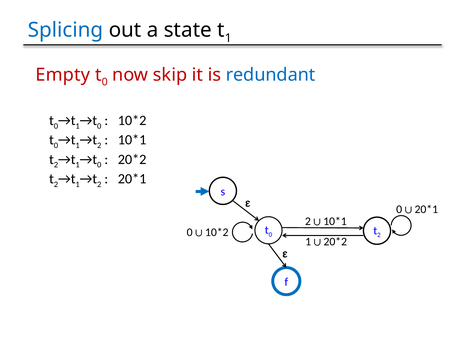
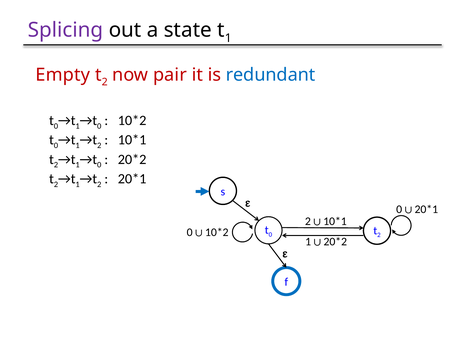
Splicing colour: blue -> purple (66, 30)
0: 0 -> 2 (105, 82)
skip: skip -> pair (170, 75)
